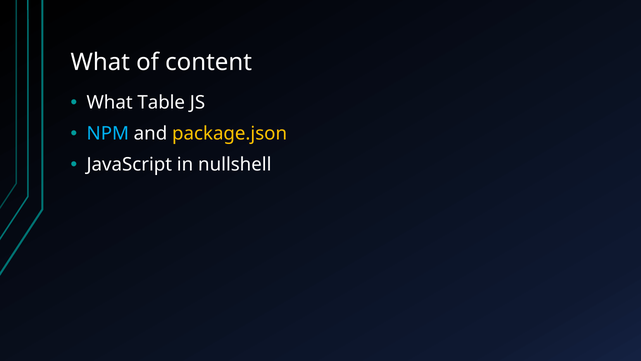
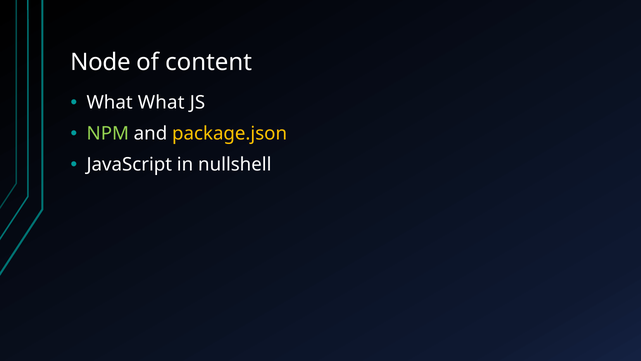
What: What -> Node (100, 62)
What Table: Table -> What (161, 103)
NPM colour: light blue -> light green (108, 134)
